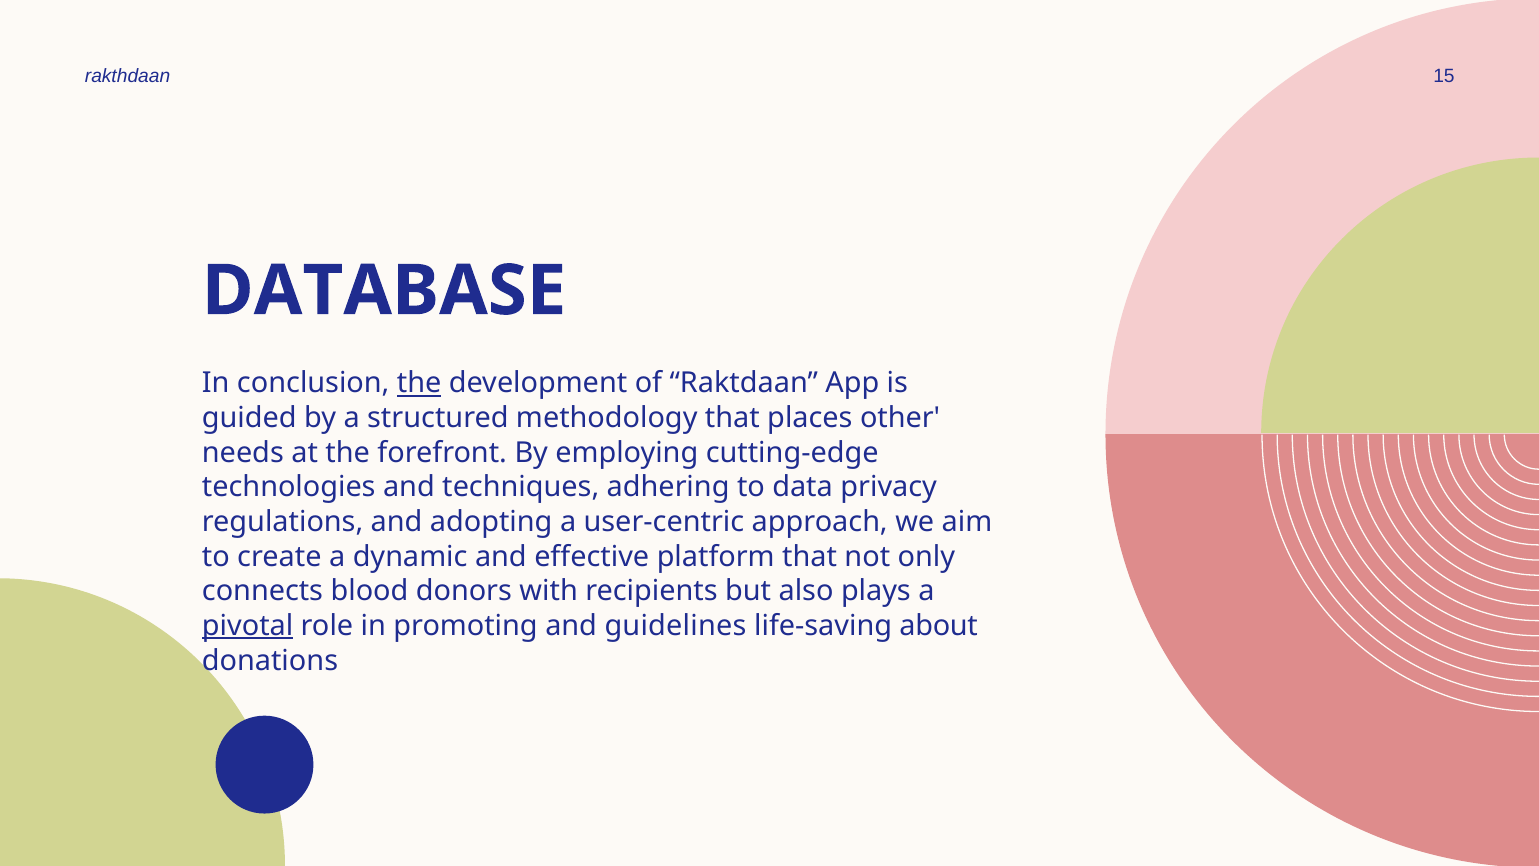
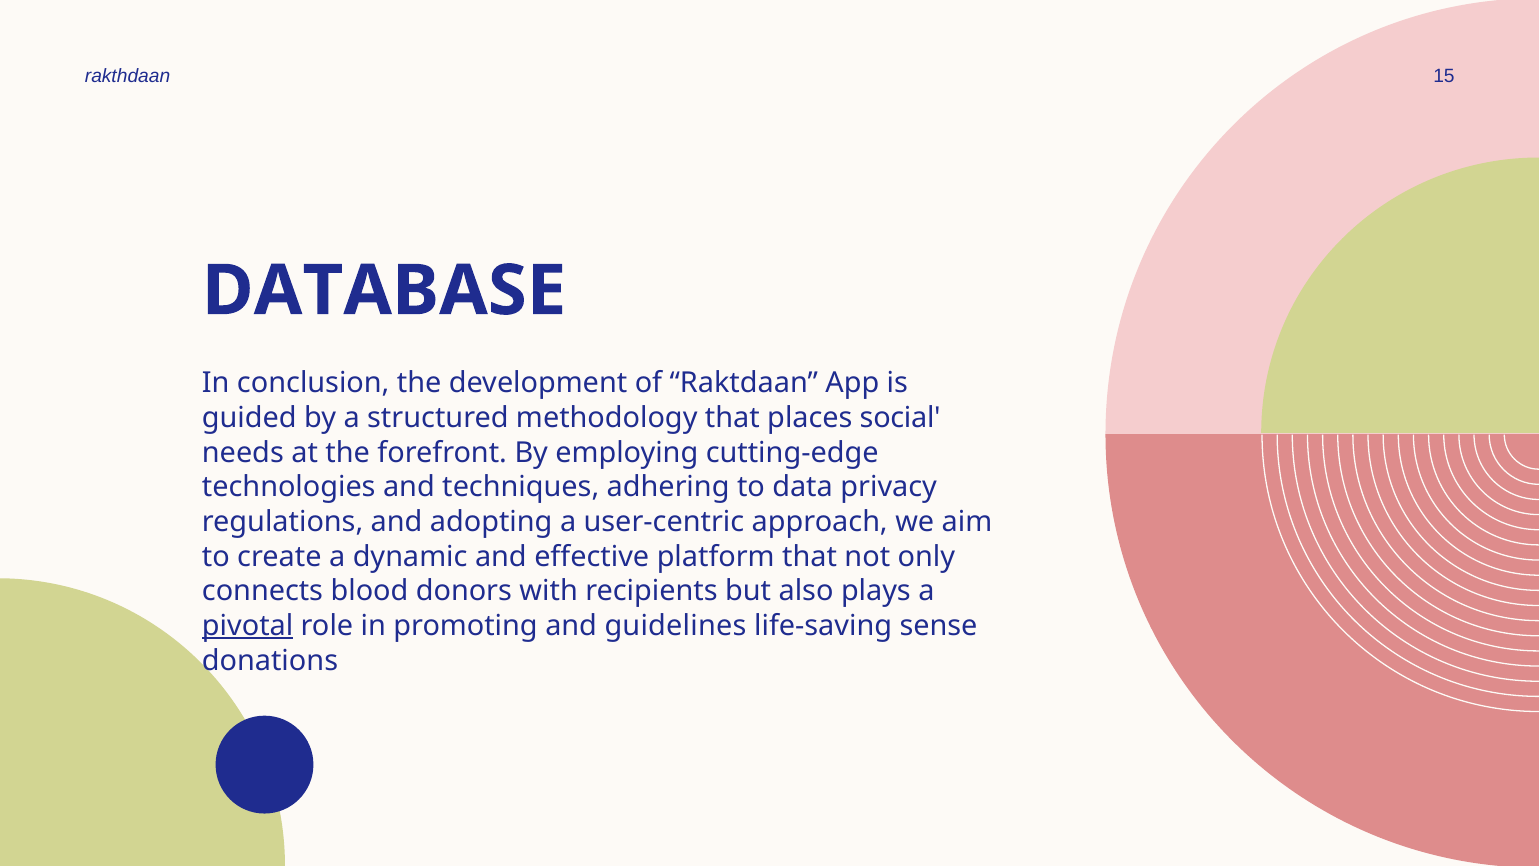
the underline: present -> none (419, 383)
other: other -> social (900, 418)
about: about -> sense (939, 626)
